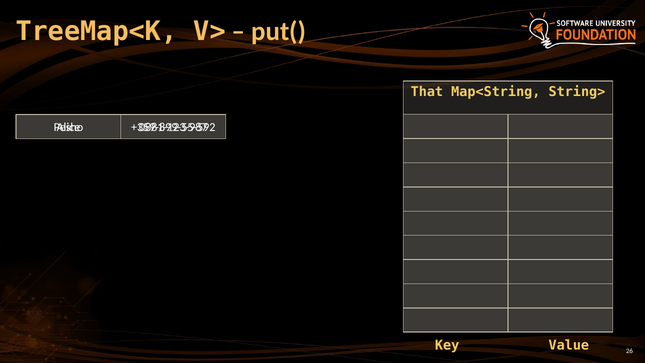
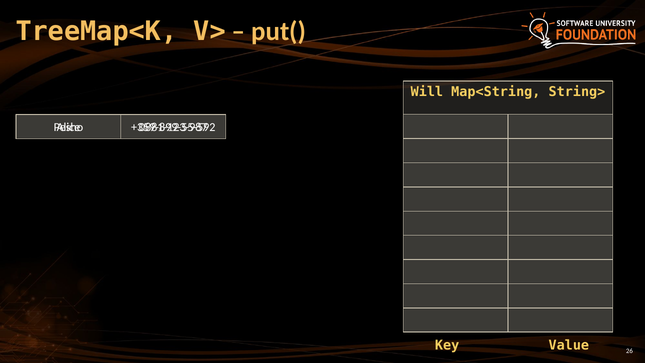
That: That -> Will (427, 92)
